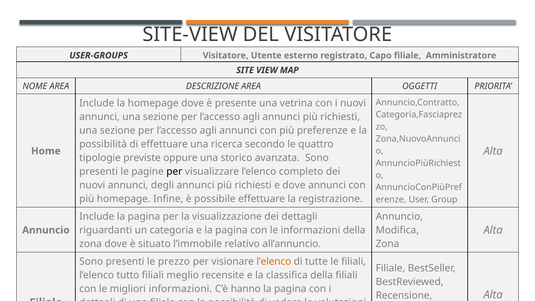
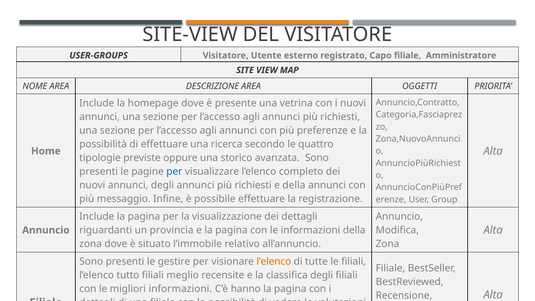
per colour: black -> blue (174, 172)
e dove: dove -> della (294, 185)
più homepage: homepage -> messaggio (124, 199)
categoria: categoria -> provincia (172, 230)
prezzo: prezzo -> gestire (174, 261)
classifica della: della -> degli (322, 275)
